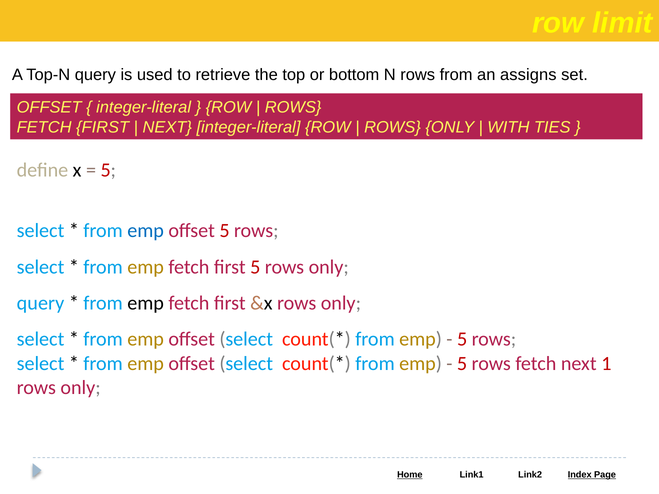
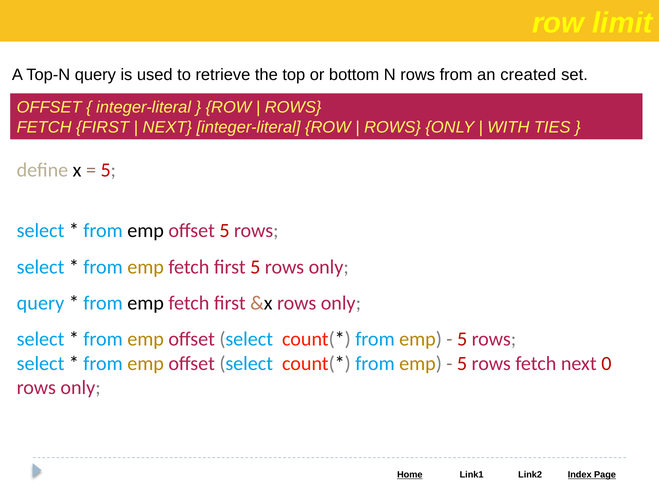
assigns: assigns -> created (528, 75)
emp colour: blue -> black (146, 231)
1: 1 -> 0 (606, 364)
